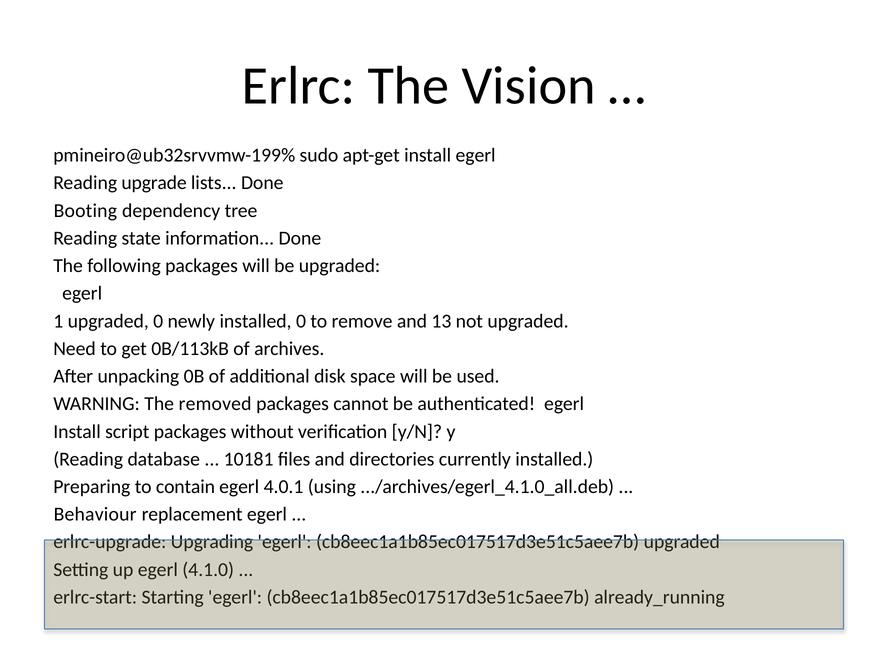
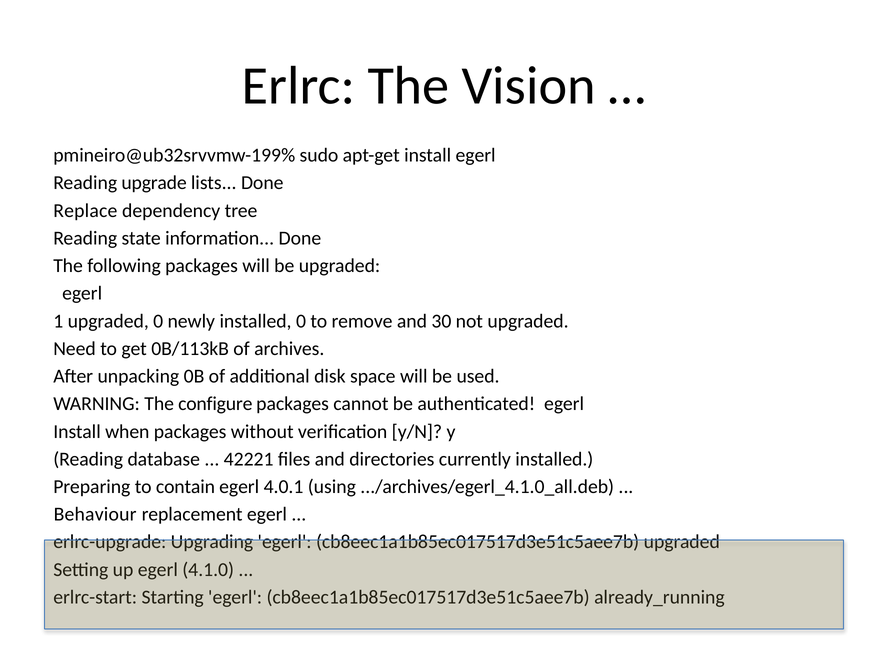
Booting: Booting -> Replace (85, 211)
13: 13 -> 30 (441, 321)
removed: removed -> configure (215, 404)
script: script -> when (127, 432)
10181: 10181 -> 42221 (249, 459)
